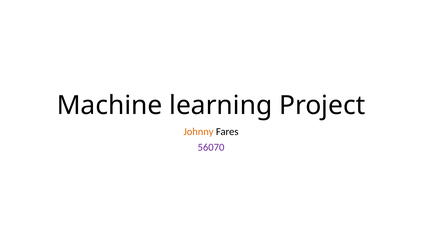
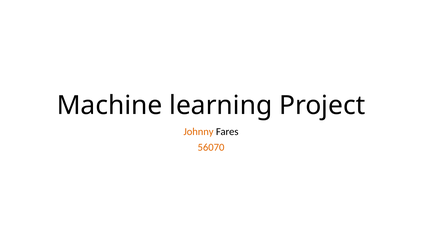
56070 colour: purple -> orange (211, 148)
